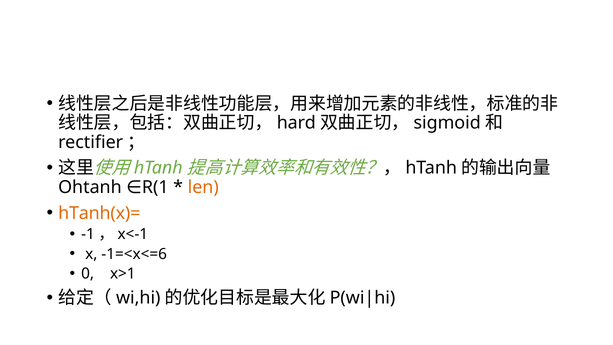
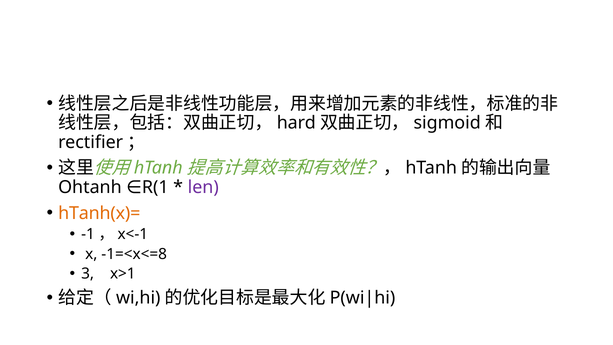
len colour: orange -> purple (203, 187)
-1=<x<=6: -1=<x<=6 -> -1=<x<=8 (134, 254)
0: 0 -> 3 (88, 274)
